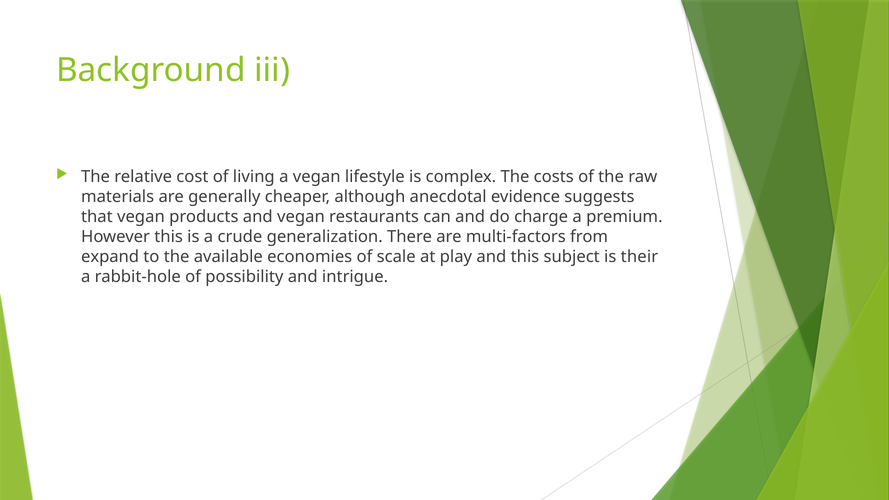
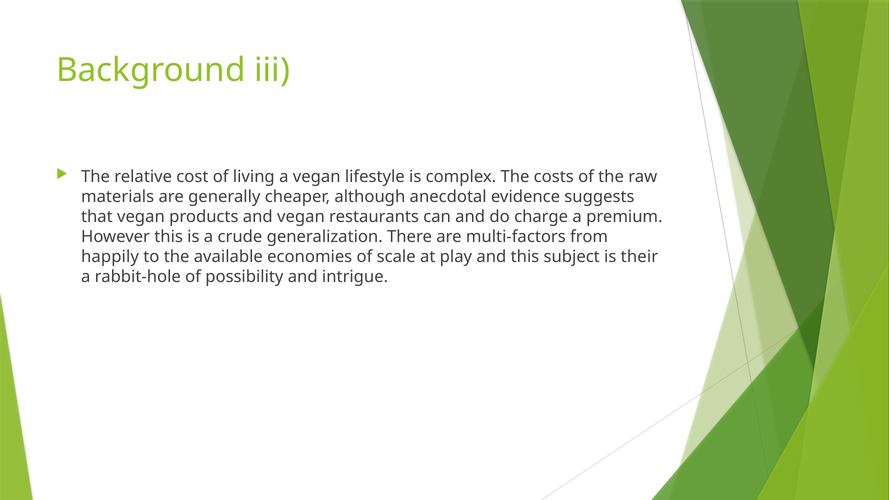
expand: expand -> happily (110, 257)
